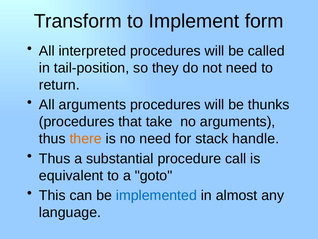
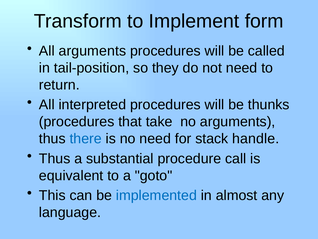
All interpreted: interpreted -> arguments (92, 51)
All arguments: arguments -> interpreted (92, 105)
there colour: orange -> blue (86, 138)
